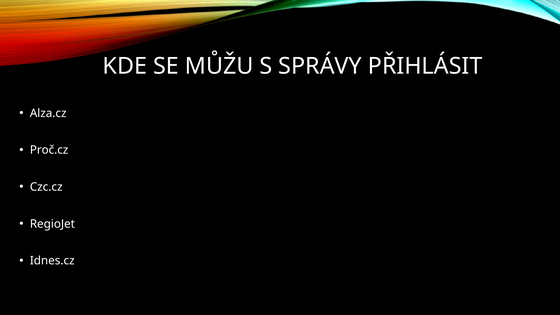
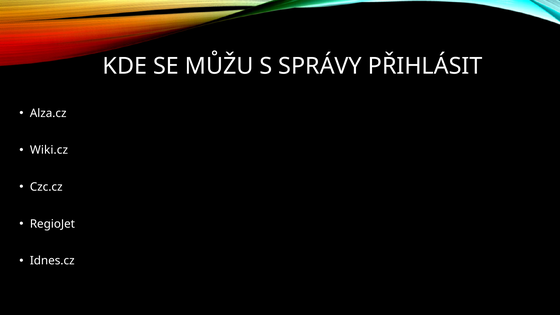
Proč.cz: Proč.cz -> Wiki.cz (49, 150)
